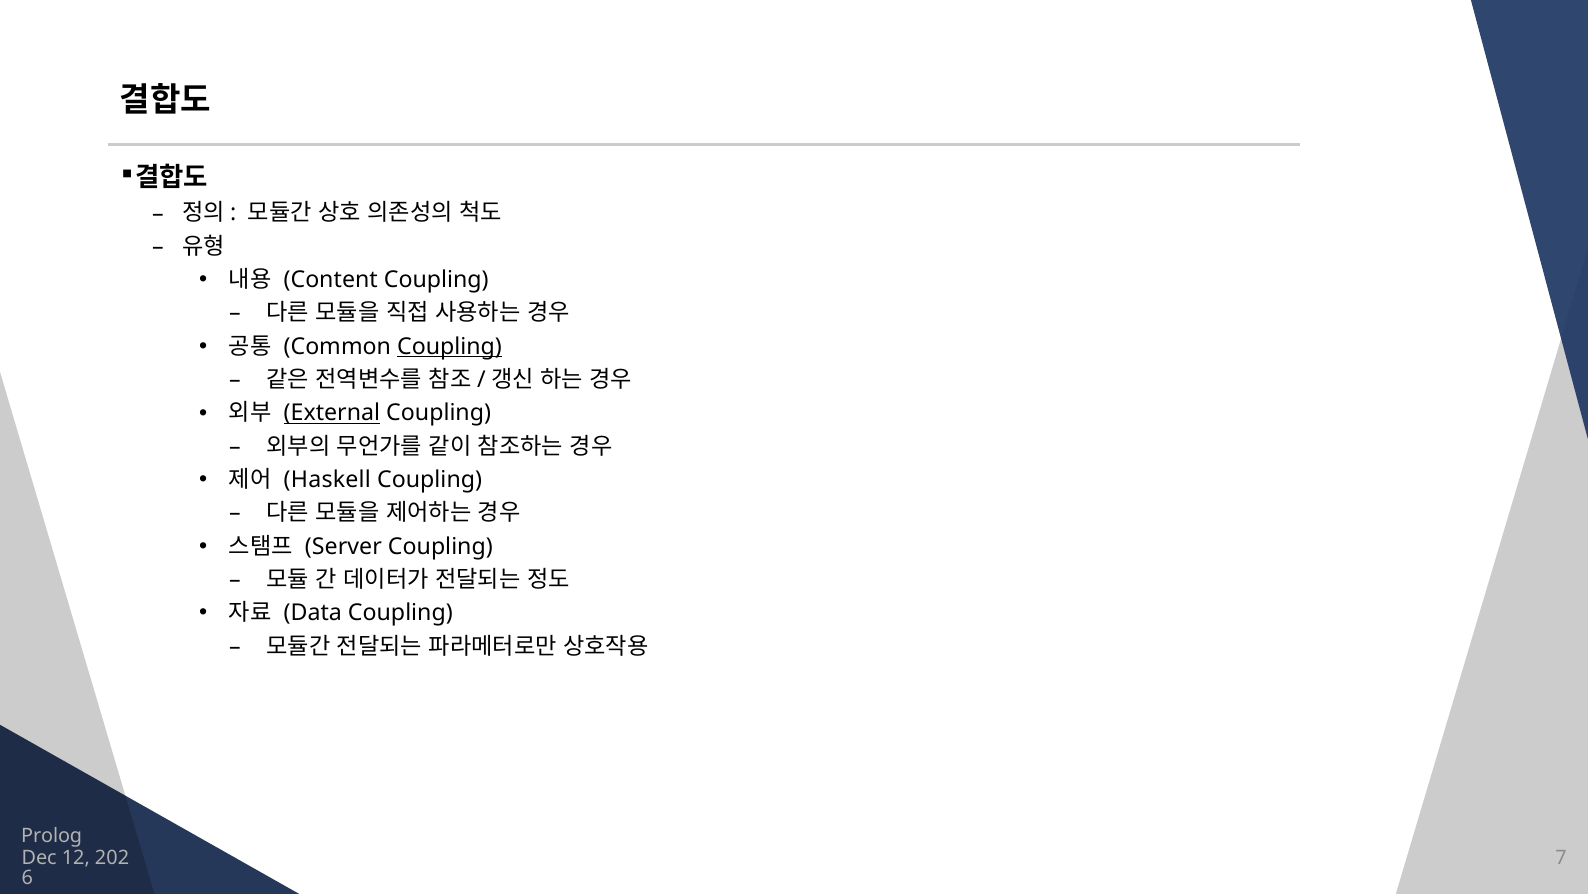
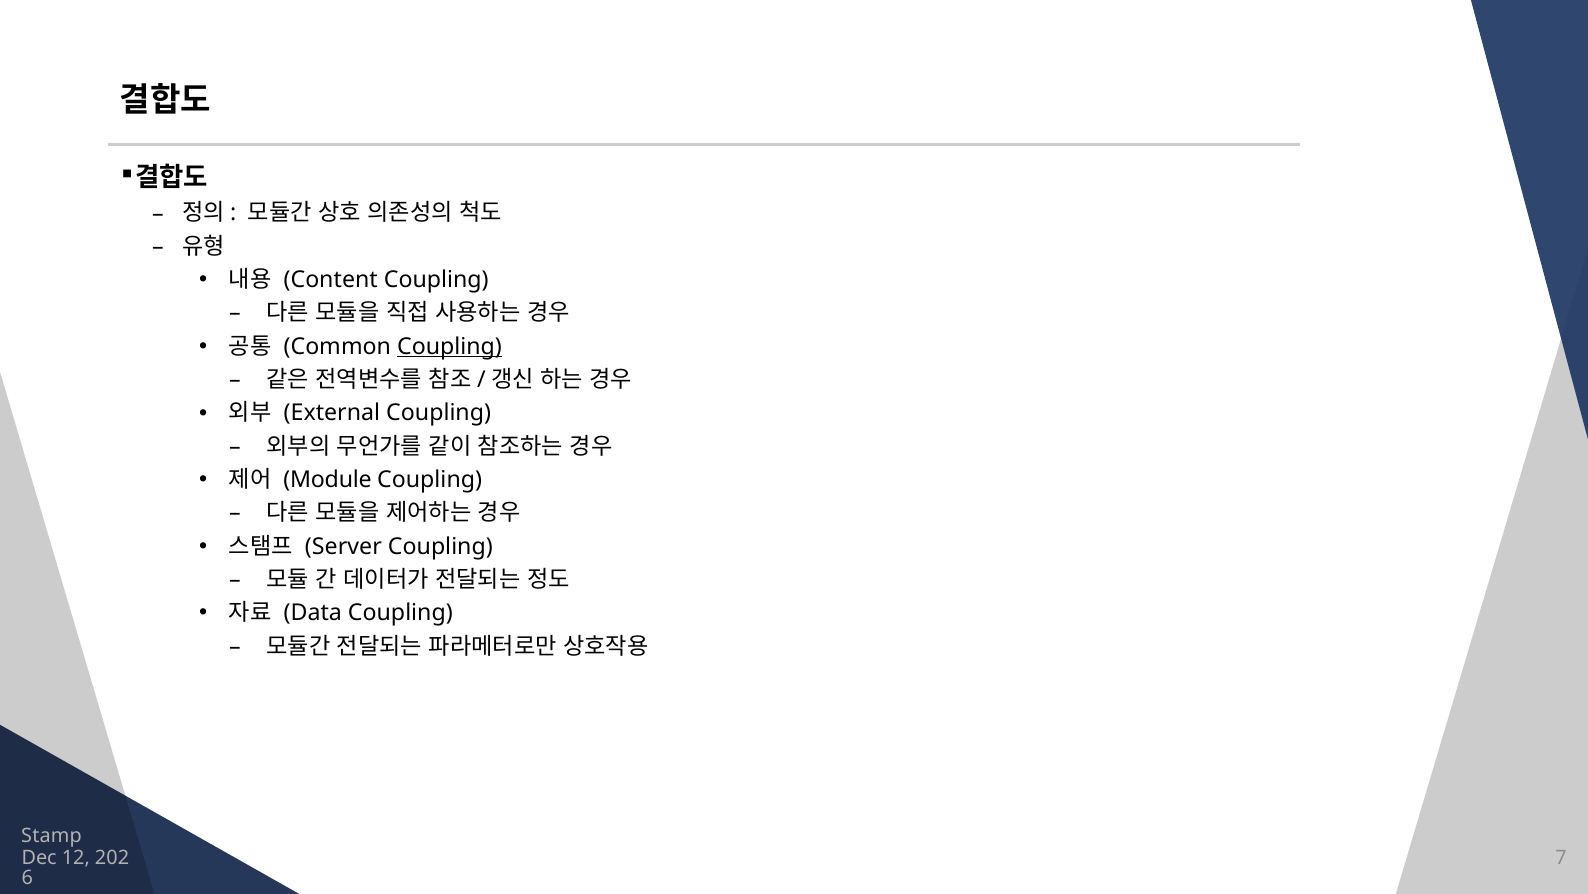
External underline: present -> none (332, 413)
Haskell: Haskell -> Module (328, 479)
Prolog: Prolog -> Stamp (52, 835)
